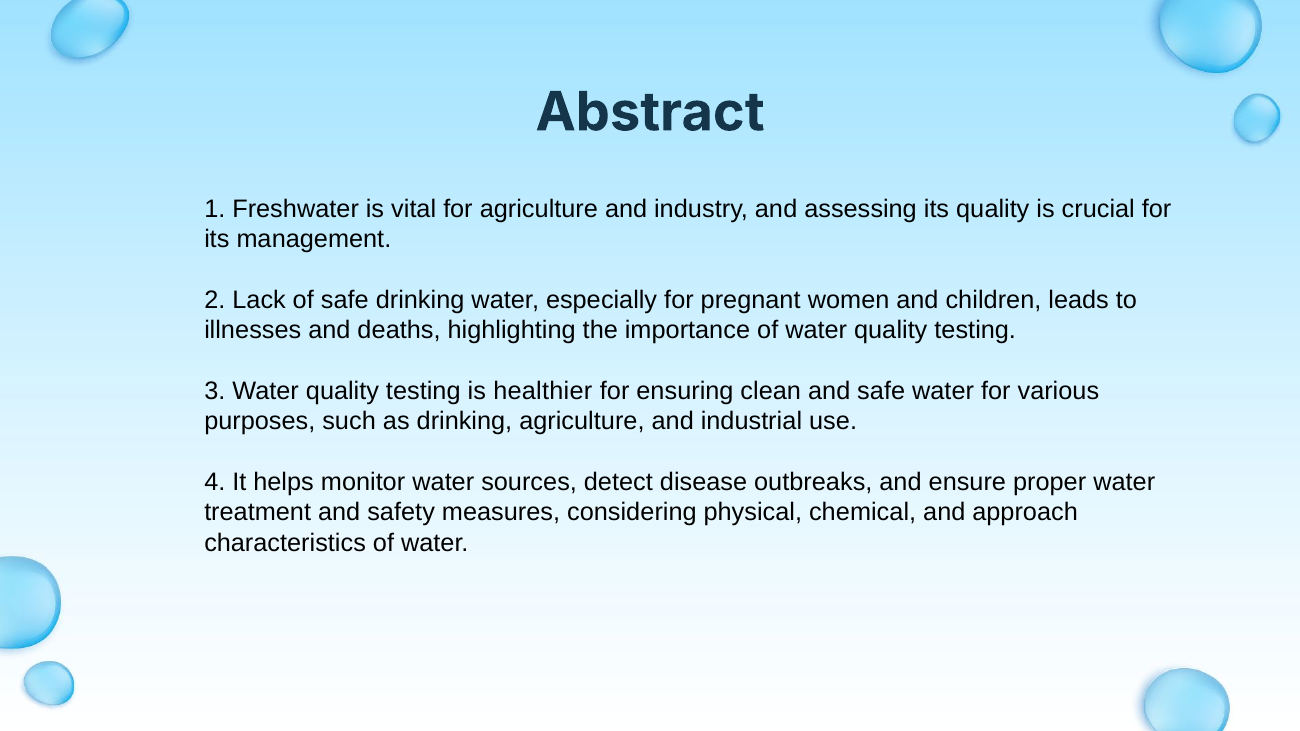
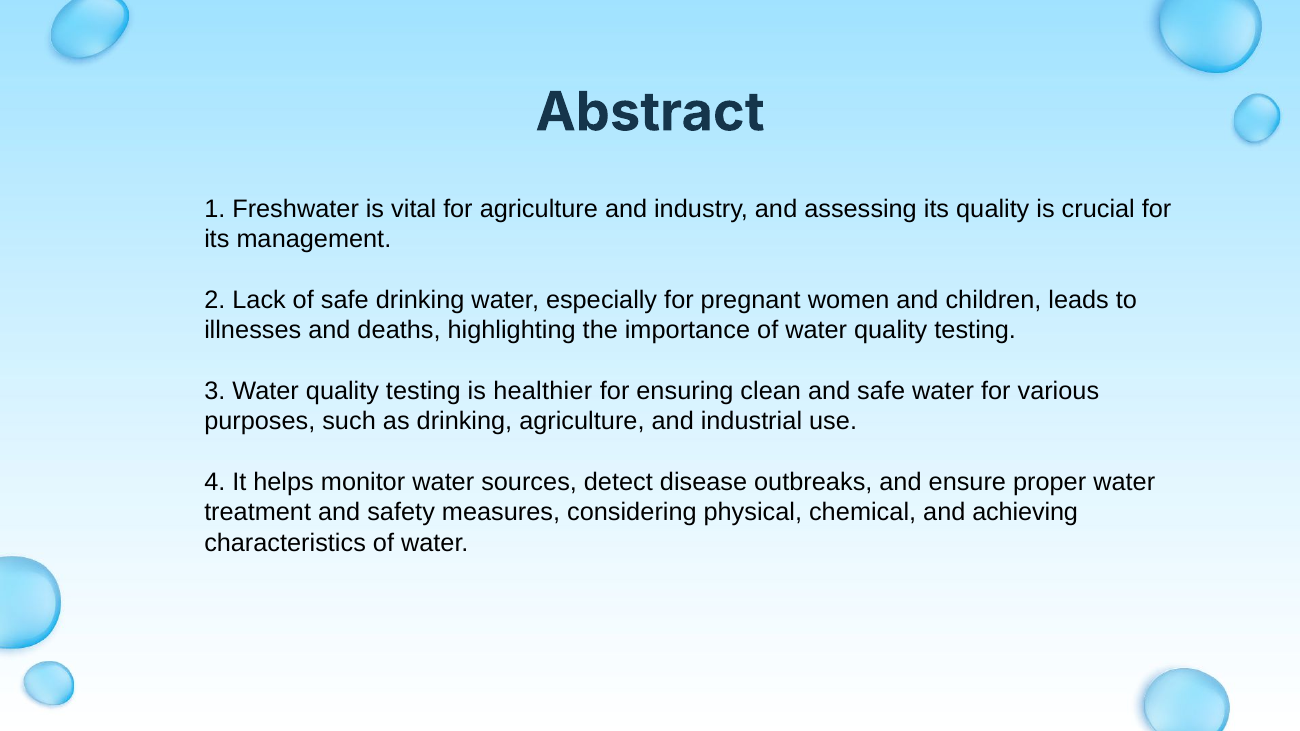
approach: approach -> achieving (1025, 513)
